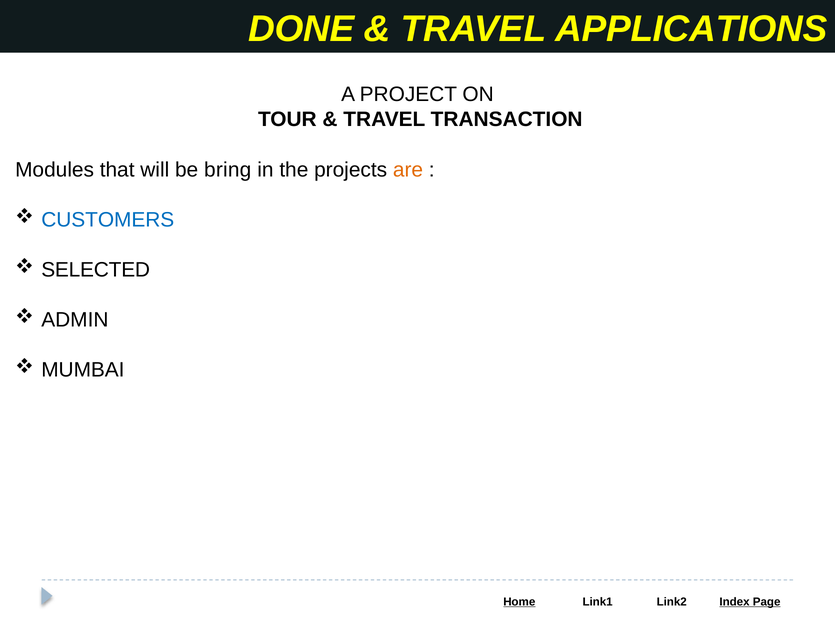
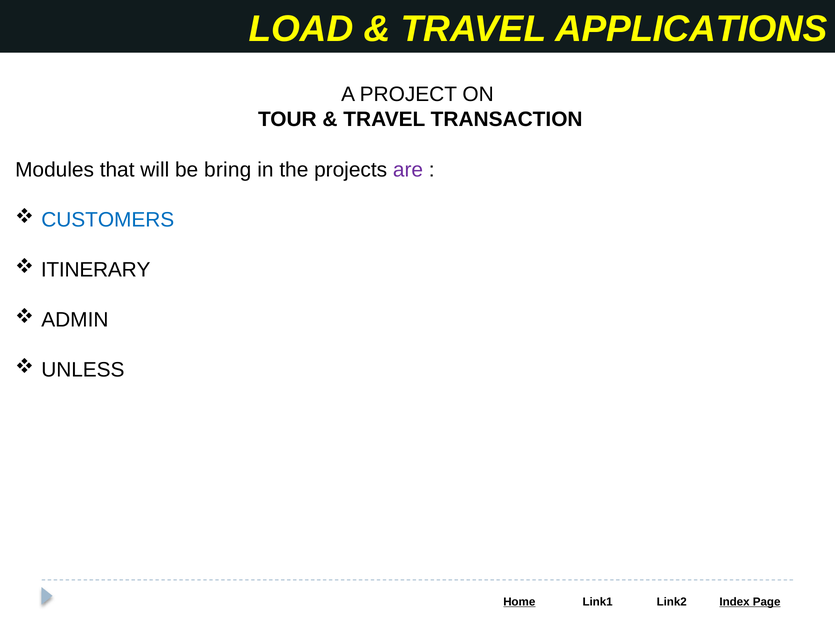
DONE: DONE -> LOAD (301, 29)
are colour: orange -> purple (408, 170)
SELECTED: SELECTED -> ITINERARY (96, 270)
MUMBAI: MUMBAI -> UNLESS (83, 370)
